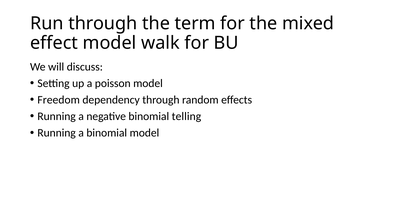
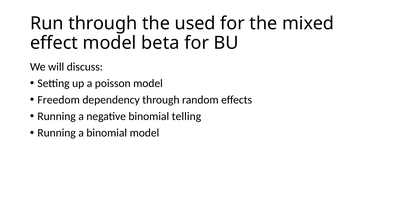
term: term -> used (195, 23)
walk: walk -> beta (160, 43)
